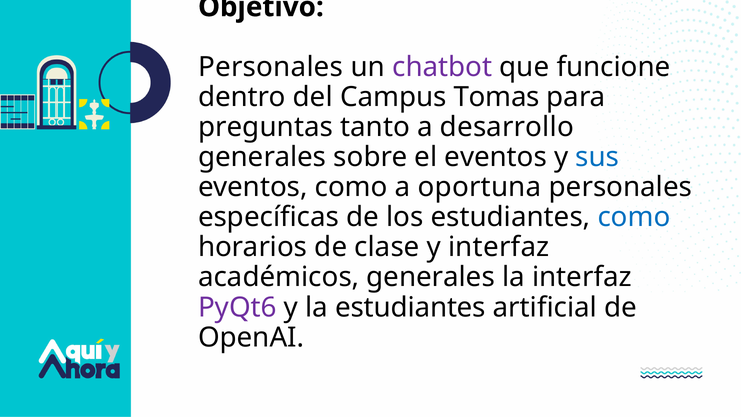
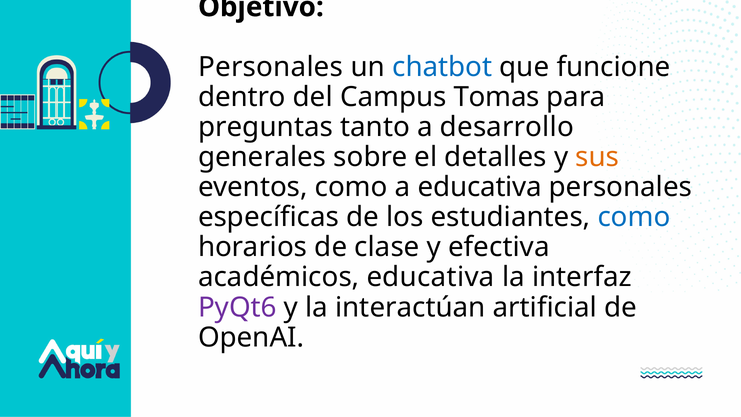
chatbot colour: purple -> blue (442, 67)
el eventos: eventos -> detalles (496, 157)
sus colour: blue -> orange (597, 157)
a oportuna: oportuna -> educativa (480, 187)
y interfaz: interfaz -> efectiva (499, 247)
académicos generales: generales -> educativa (430, 277)
la estudiantes: estudiantes -> interactúan (410, 307)
